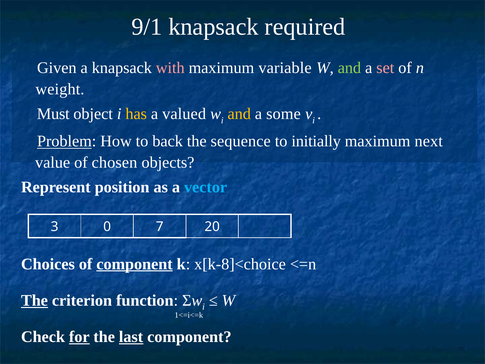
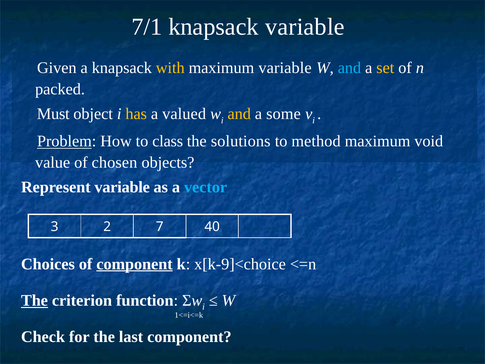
9/1: 9/1 -> 7/1 (147, 27)
knapsack required: required -> variable (305, 27)
with colour: pink -> yellow (170, 68)
and colour: light green -> light blue (349, 68)
set colour: pink -> yellow (385, 68)
weight: weight -> packed (60, 89)
back: back -> class (168, 141)
sequence: sequence -> solutions (241, 141)
initially: initially -> method (316, 141)
next: next -> void (429, 141)
Represent position: position -> variable (122, 187)
0: 0 -> 2 (107, 227)
20: 20 -> 40 (212, 227)
x[k-8]<choice: x[k-8]<choice -> x[k-9]<choice (240, 264)
for underline: present -> none (79, 337)
last underline: present -> none (131, 337)
